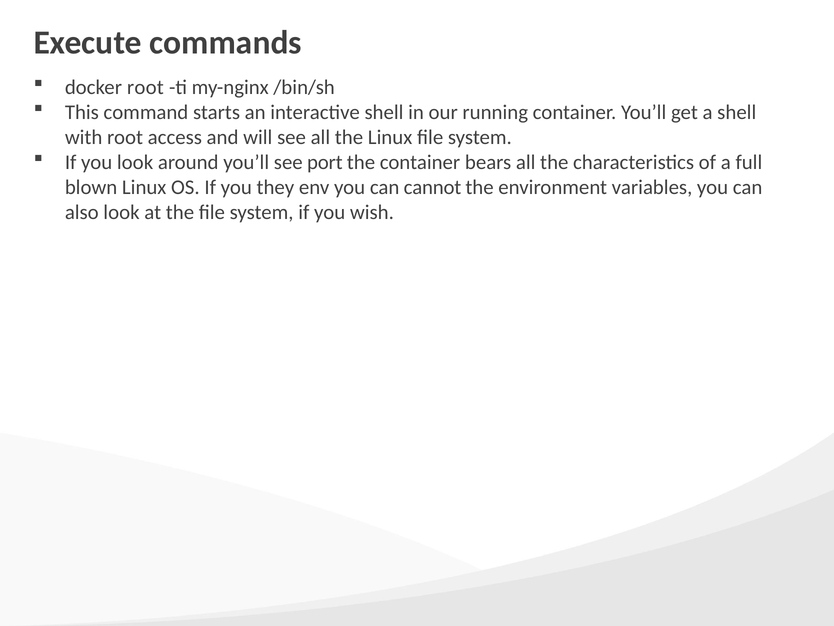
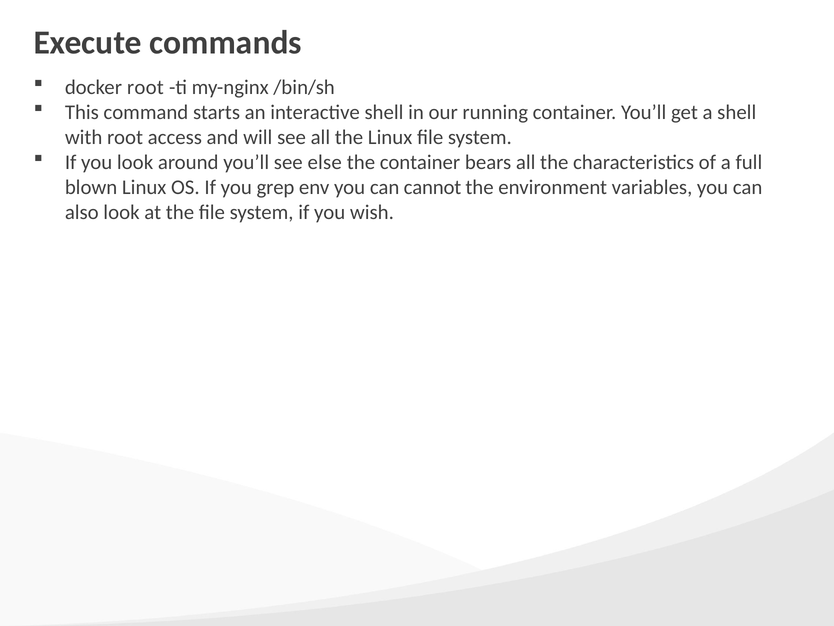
port: port -> else (325, 162)
they: they -> grep (275, 187)
